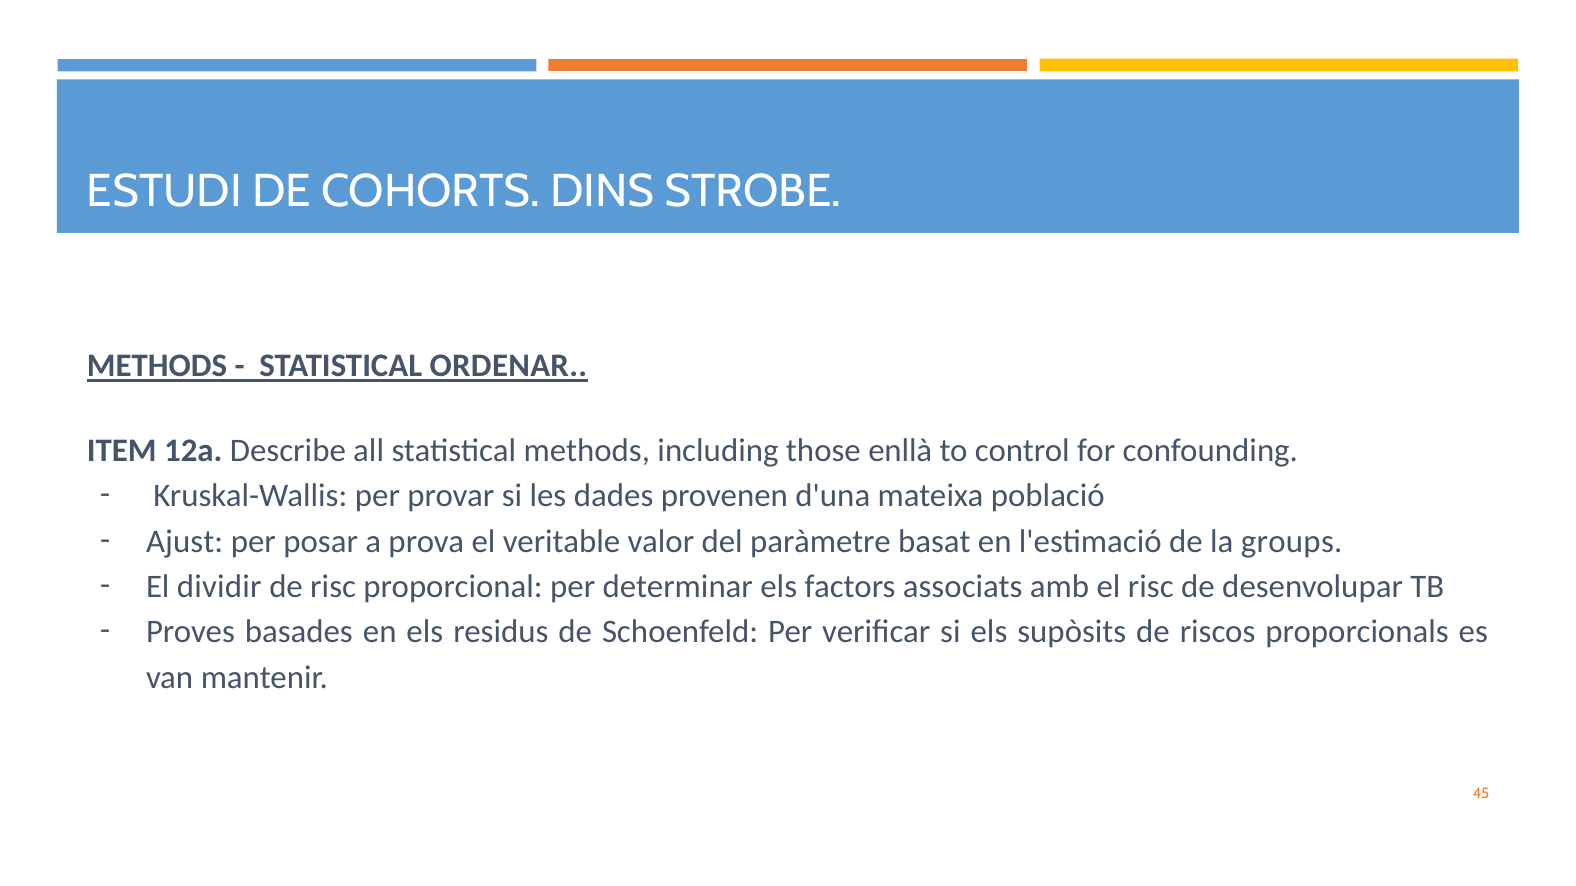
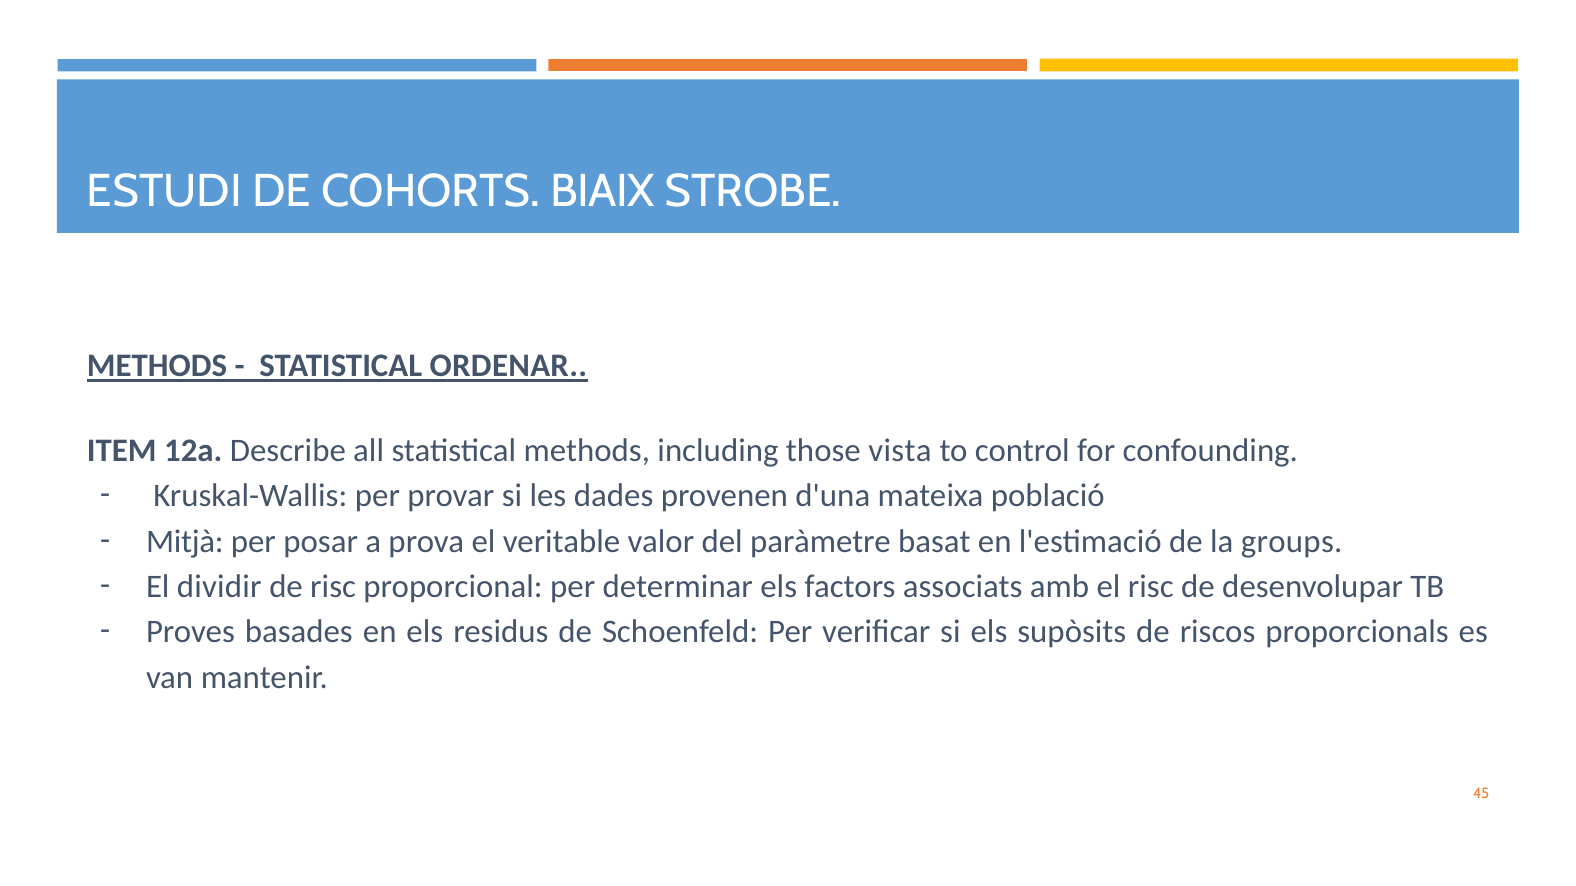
DINS: DINS -> BIAIX (602, 191)
enllà: enllà -> vista (900, 451)
Ajust: Ajust -> Mitjà (185, 542)
